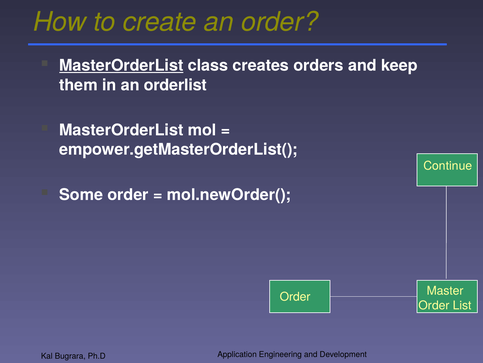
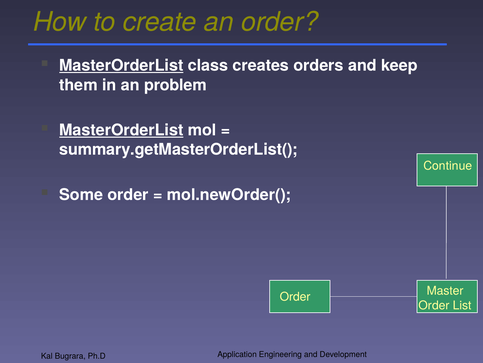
orderlist: orderlist -> problem (175, 85)
MasterOrderList underline: none -> present (121, 130)
empower.getMasterOrderList(: empower.getMasterOrderList( -> summary.getMasterOrderList( (179, 149)
